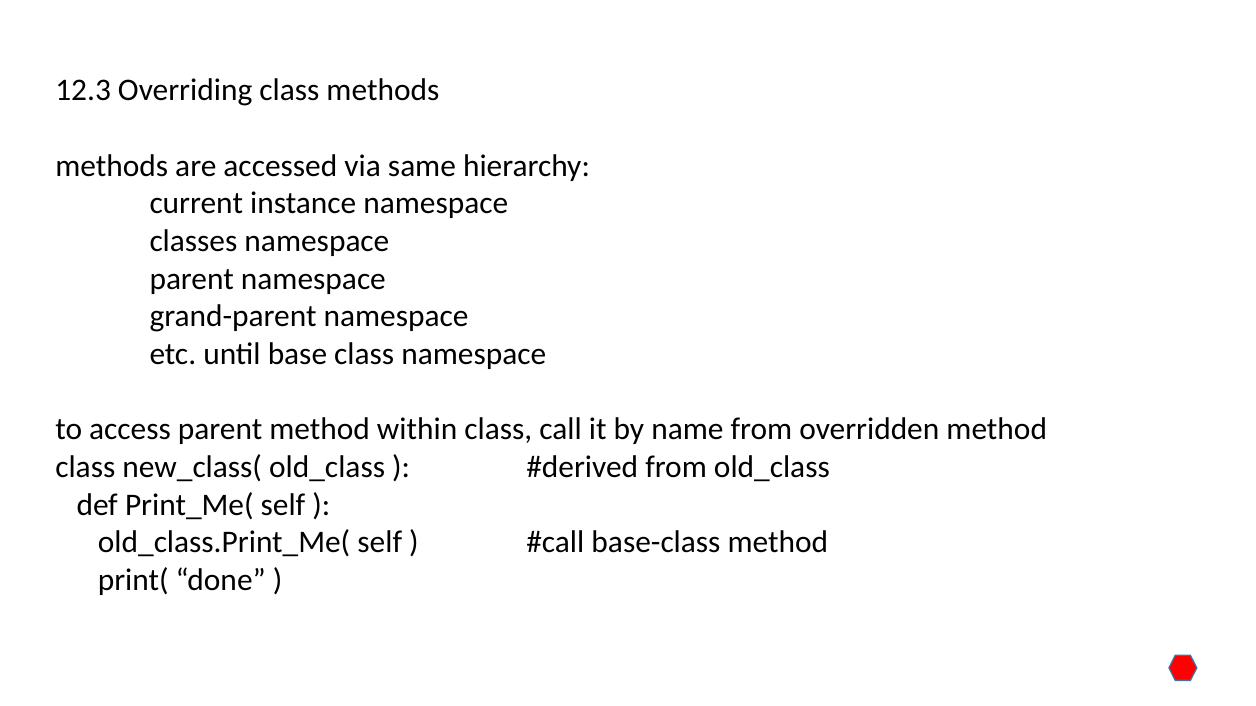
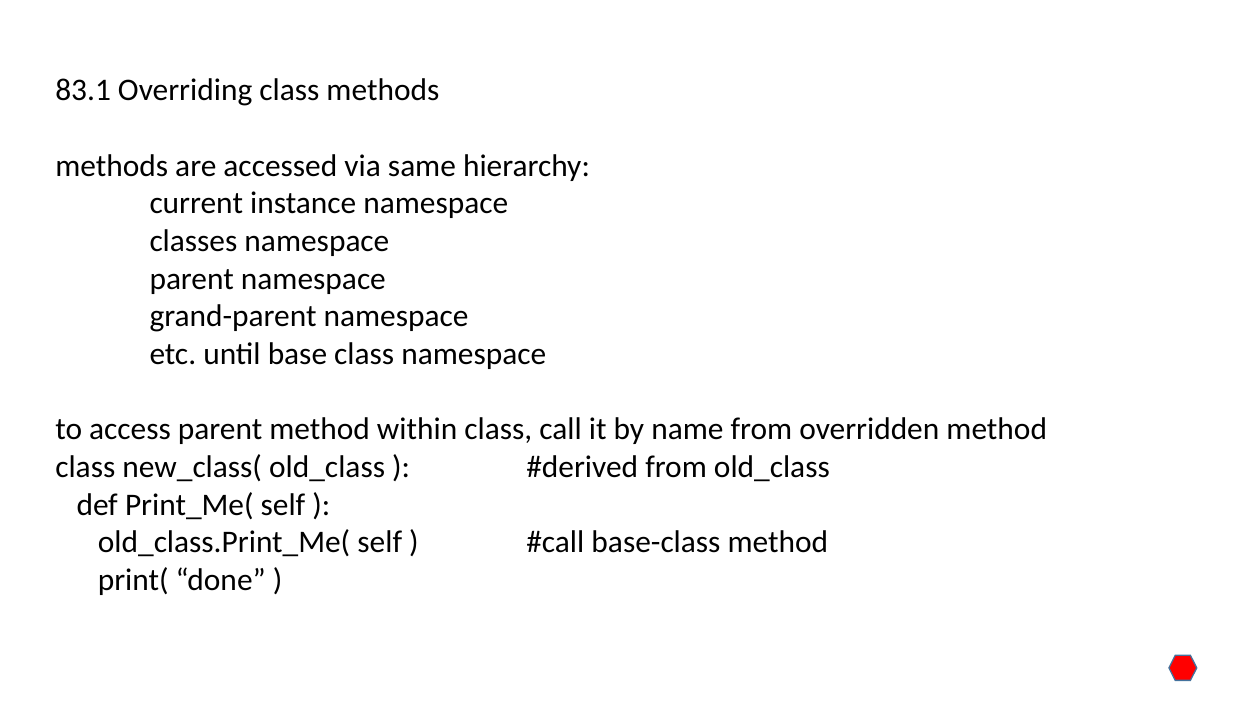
12.3: 12.3 -> 83.1 (83, 91)
